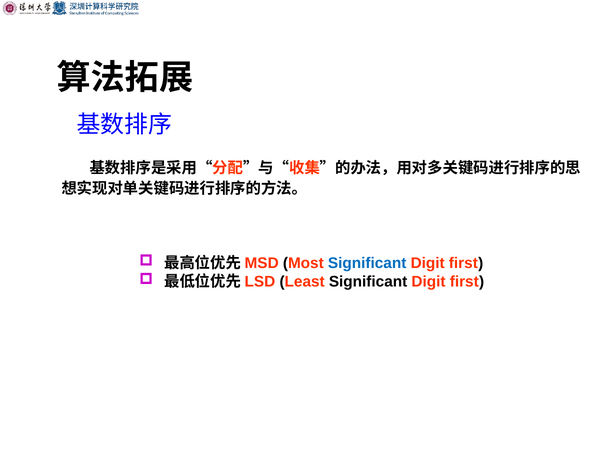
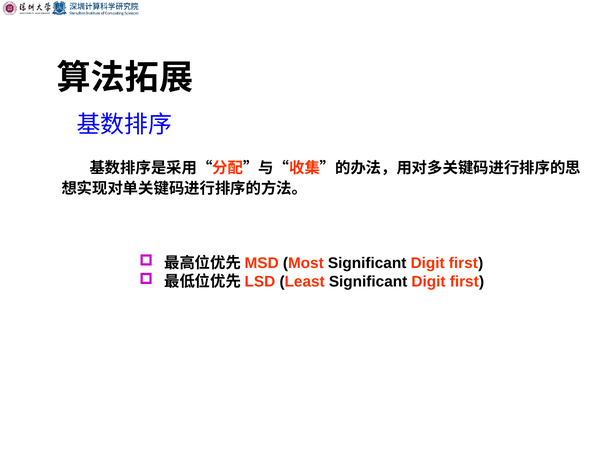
Significant colour: blue -> black (367, 263)
